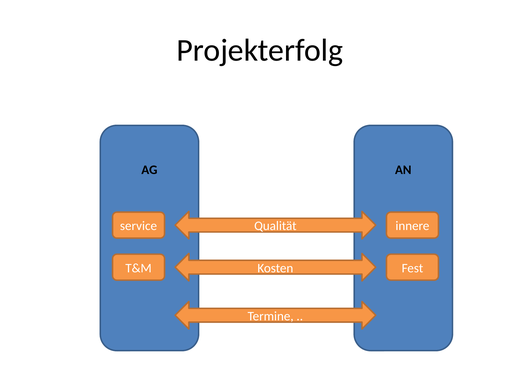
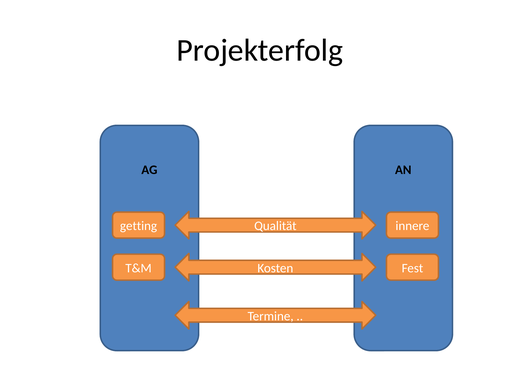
service: service -> getting (139, 226)
